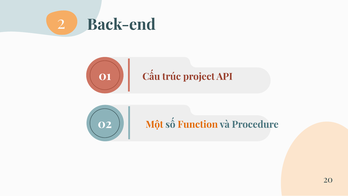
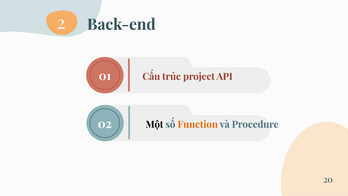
Một colour: orange -> black (154, 124)
